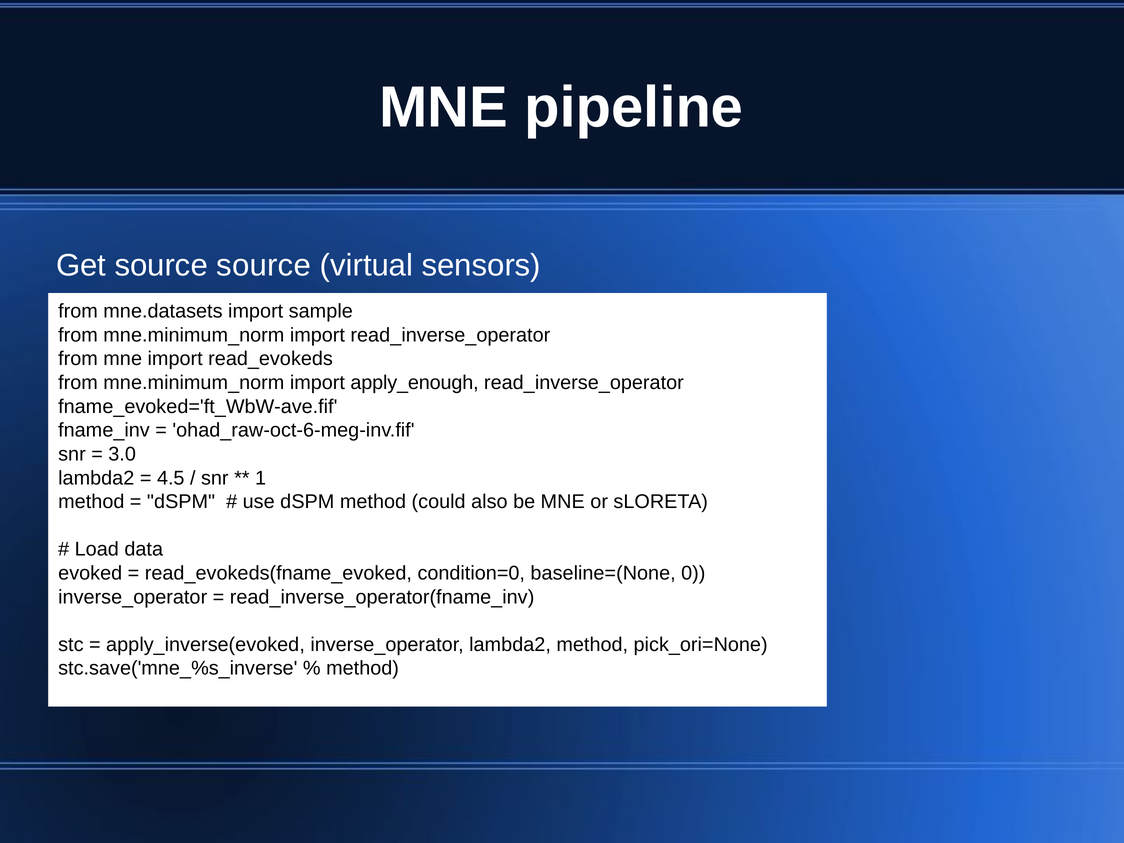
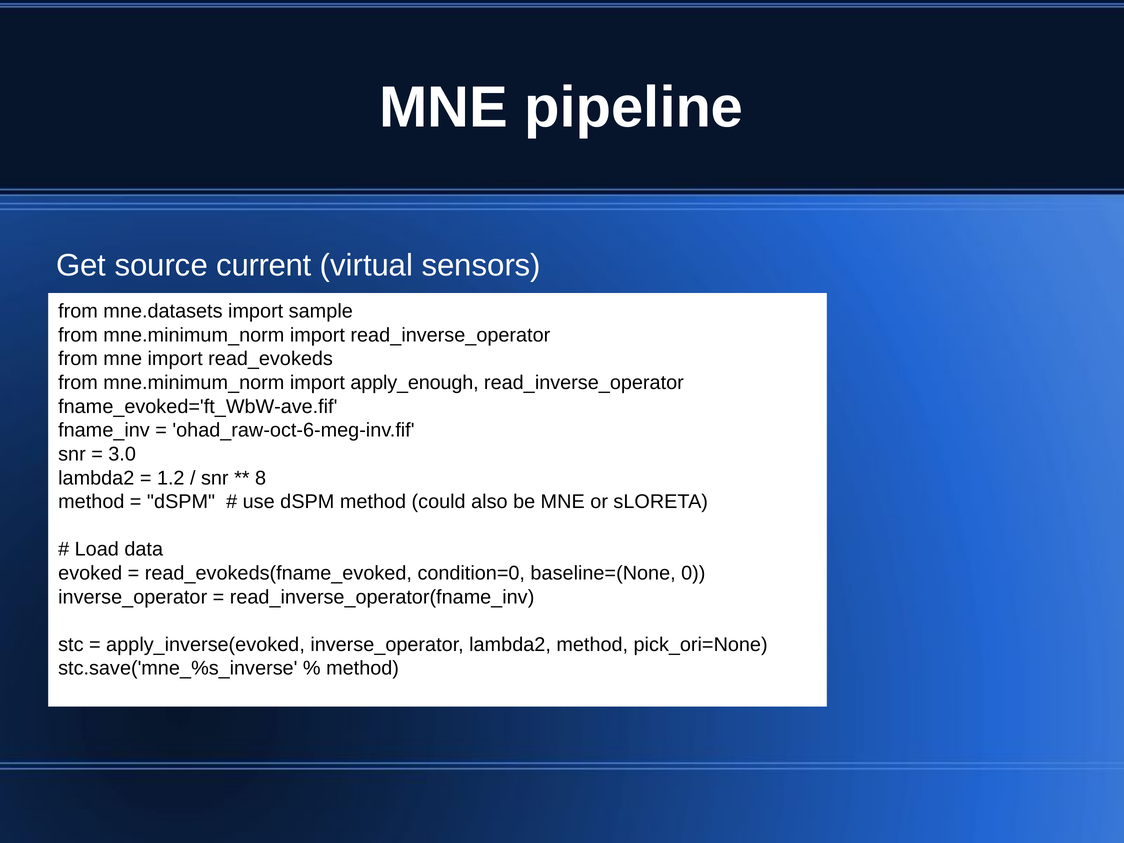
source source: source -> current (264, 265)
4.5: 4.5 -> 1.2 (171, 478)
1: 1 -> 8 (261, 478)
